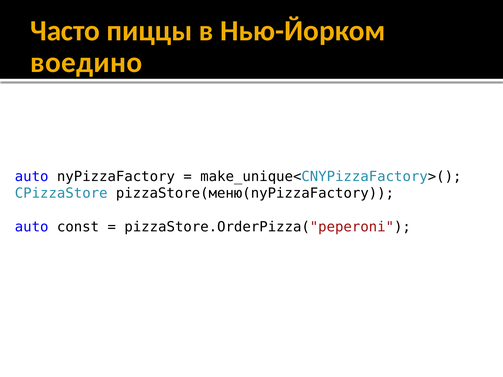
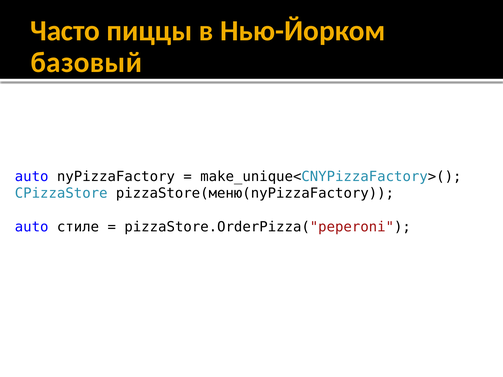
воедино: воедино -> базовый (86, 62)
const: const -> стиле (78, 227)
